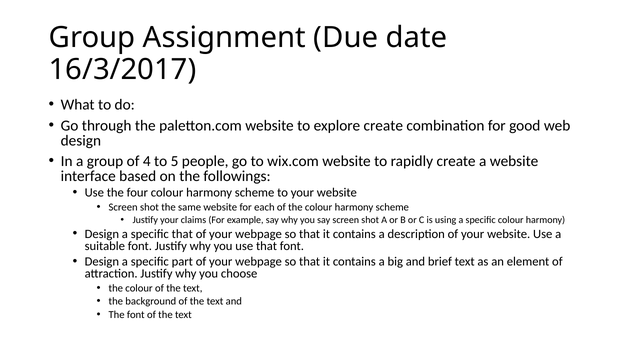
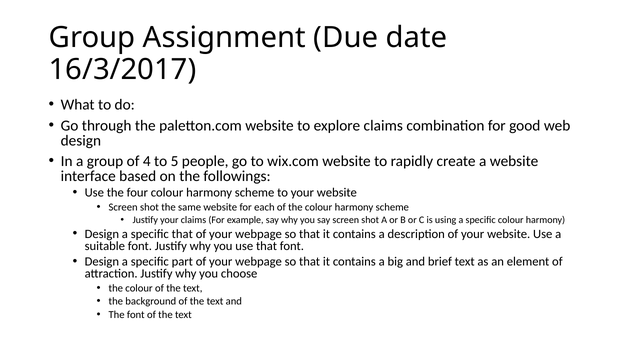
explore create: create -> claims (383, 126)
